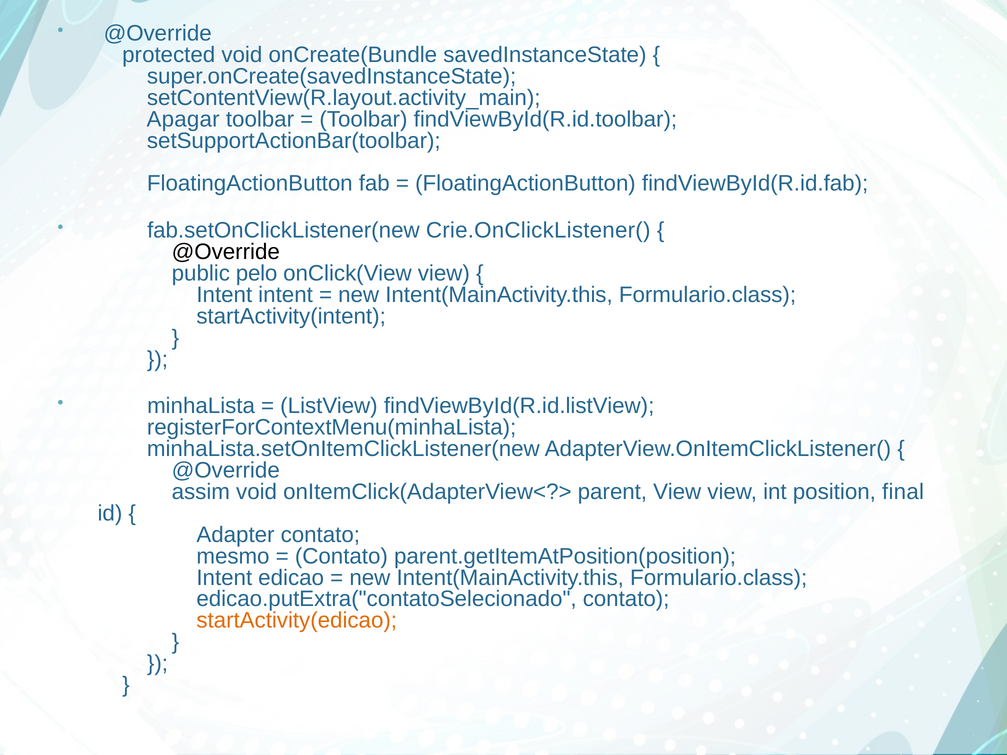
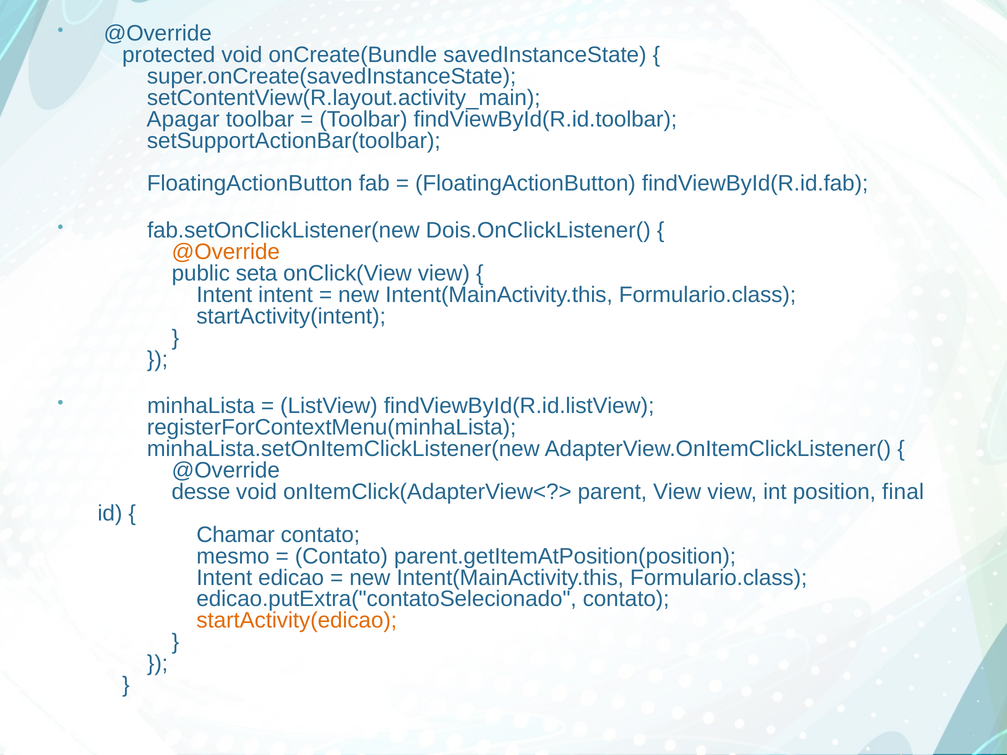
Crie.OnClickListener(: Crie.OnClickListener( -> Dois.OnClickListener( (538, 230)
@Override colour: black -> orange (226, 252)
pelo: pelo -> seta (257, 273)
assim: assim -> desse (201, 492)
Adapter: Adapter -> Chamar (236, 535)
